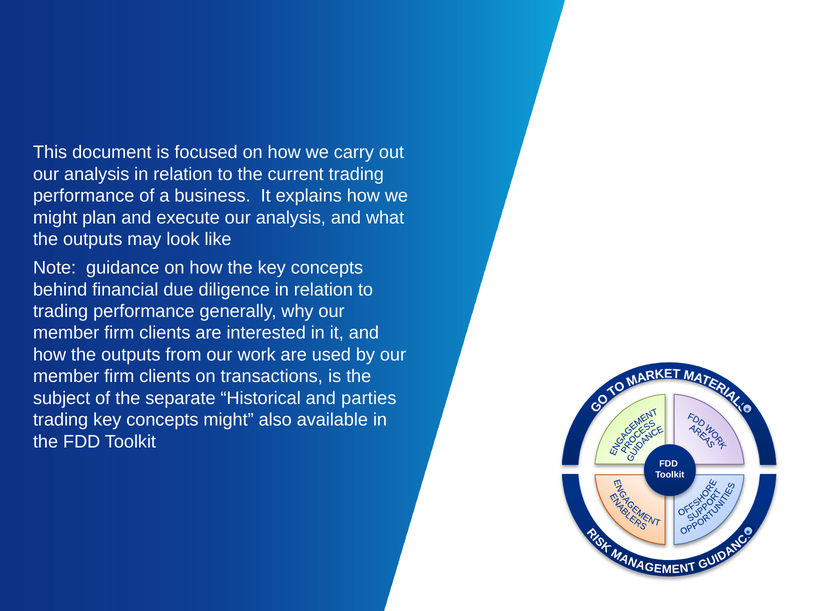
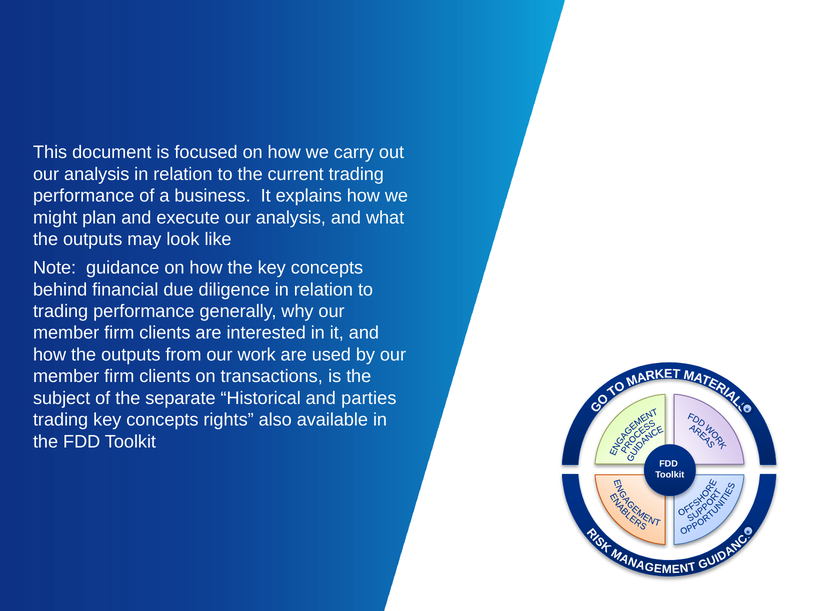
concepts might: might -> rights (229, 420)
